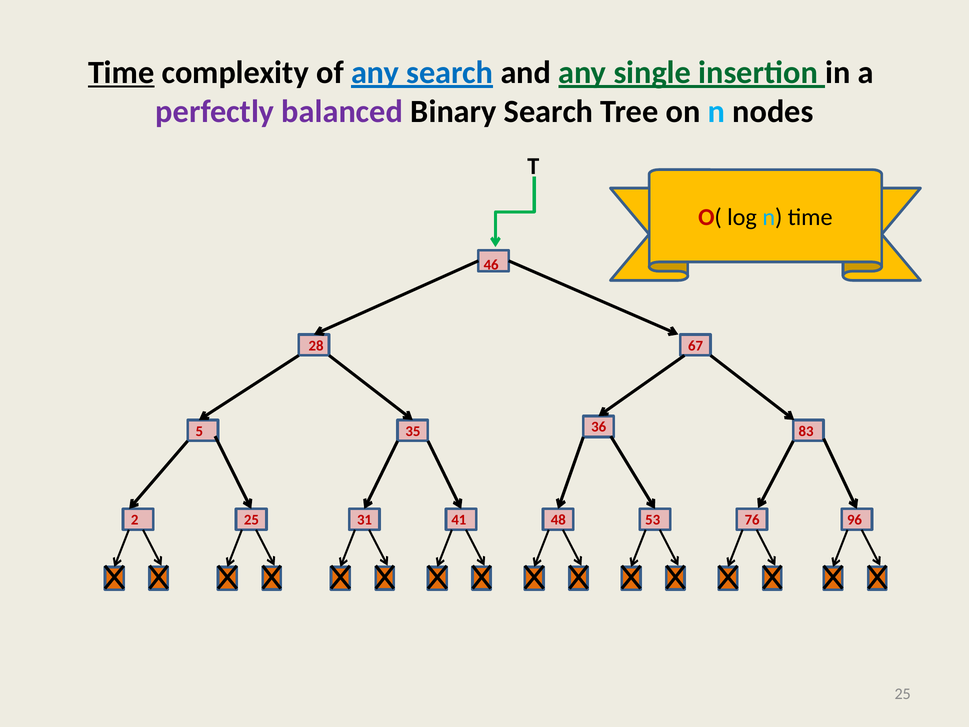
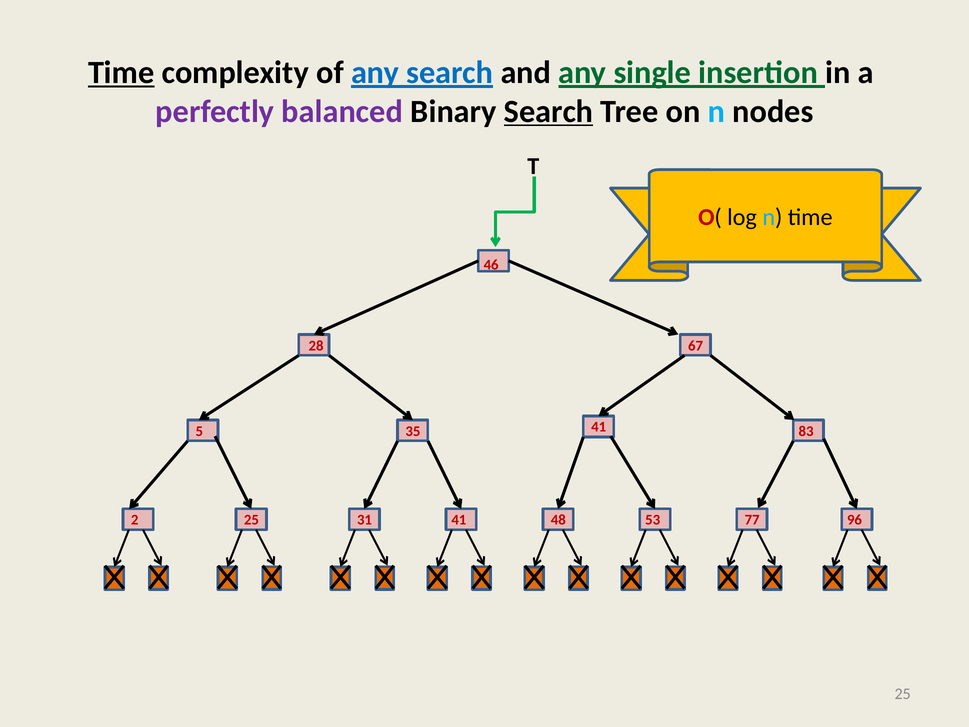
Search underline: none -> present (549, 111)
35 36: 36 -> 41 (599, 426)
76: 76 -> 77 (752, 520)
